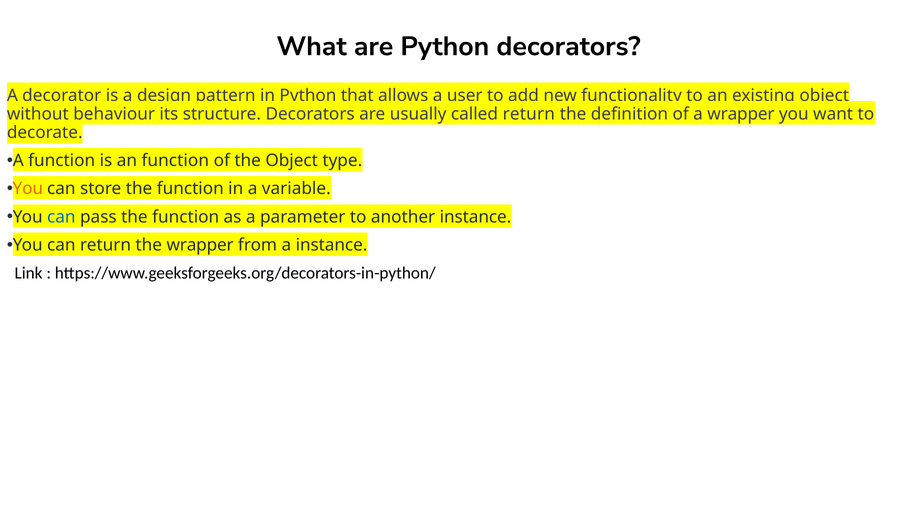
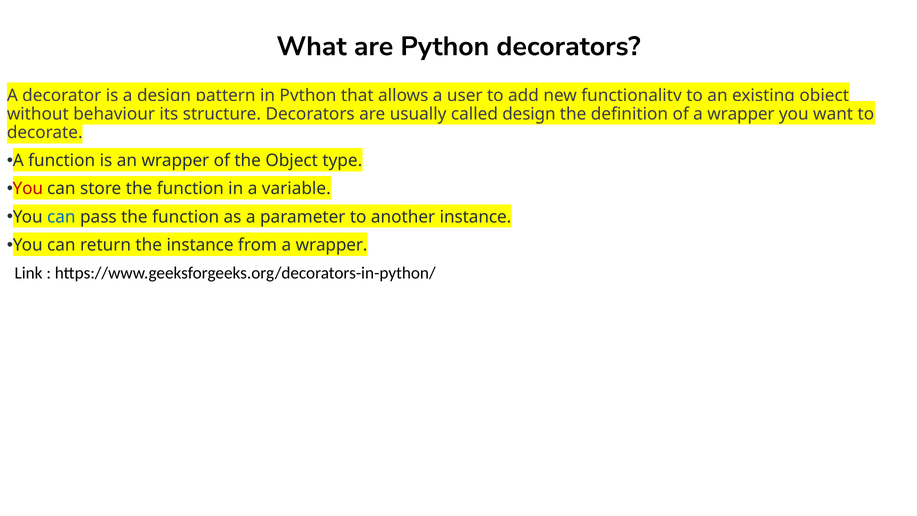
called return: return -> design (529, 114)
an function: function -> wrapper (175, 161)
You colour: orange -> red (28, 189)
the wrapper: wrapper -> instance (200, 245)
from a instance: instance -> wrapper (332, 245)
